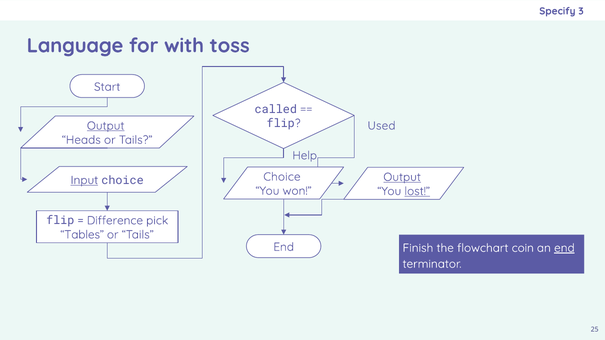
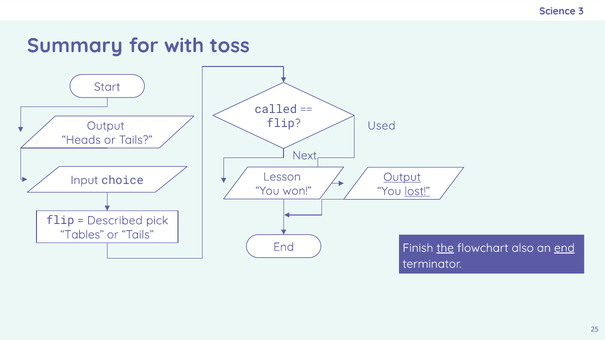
Specify: Specify -> Science (557, 11)
Language: Language -> Summary (75, 46)
Output underline: present -> none (106, 126)
Help: Help -> Next (305, 156)
Choice: Choice -> Lesson (282, 177)
Input underline: present -> none (84, 180)
Difference: Difference -> Described (115, 221)
the underline: none -> present (445, 248)
coin: coin -> also (523, 248)
